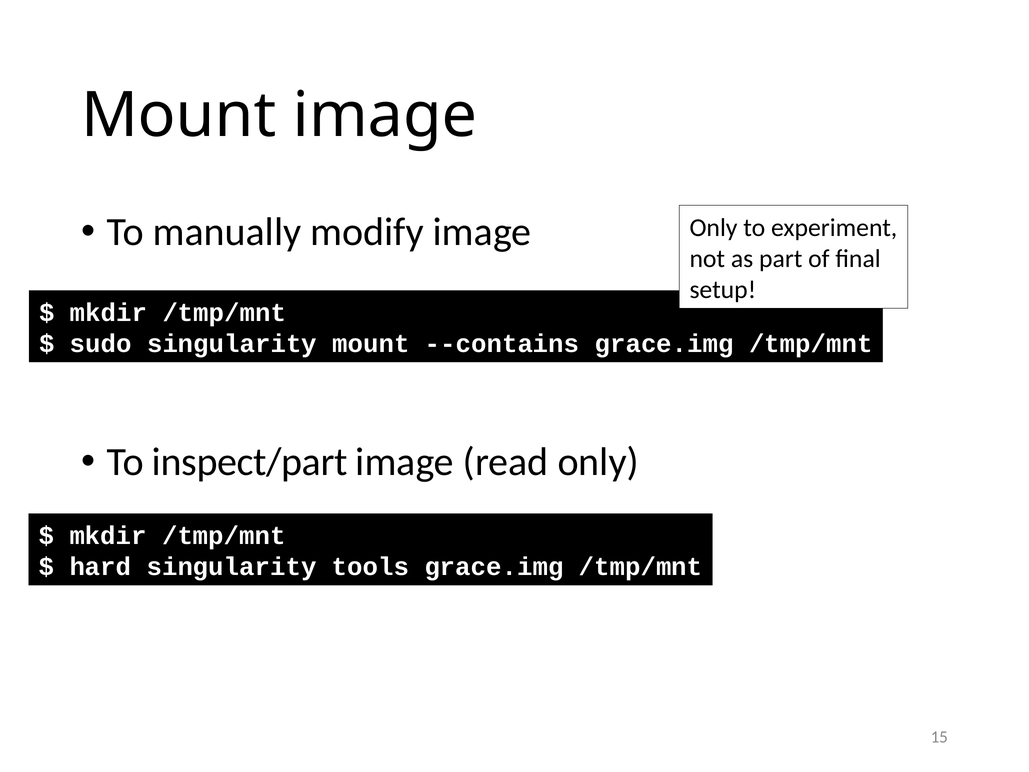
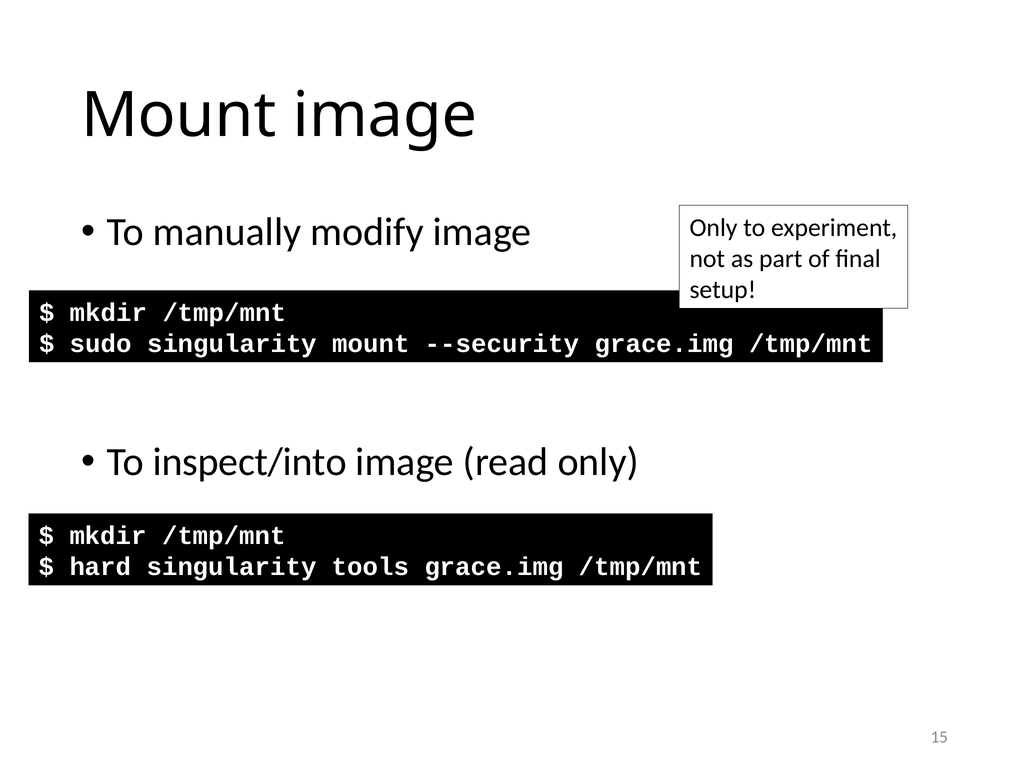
--contains: --contains -> --security (502, 343)
inspect/part: inspect/part -> inspect/into (250, 462)
